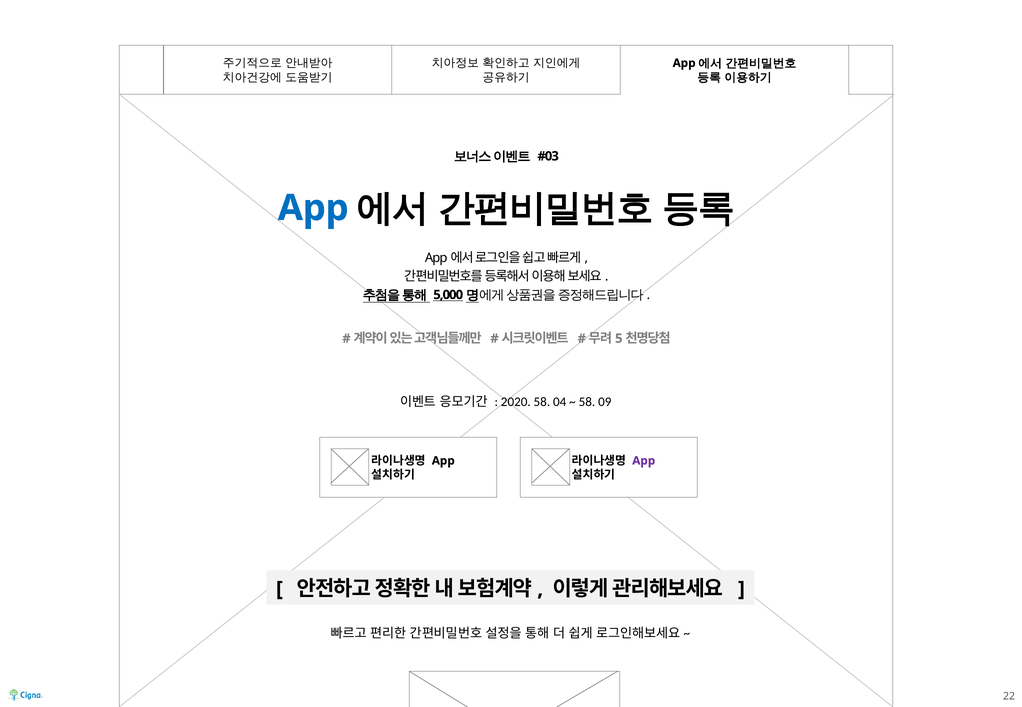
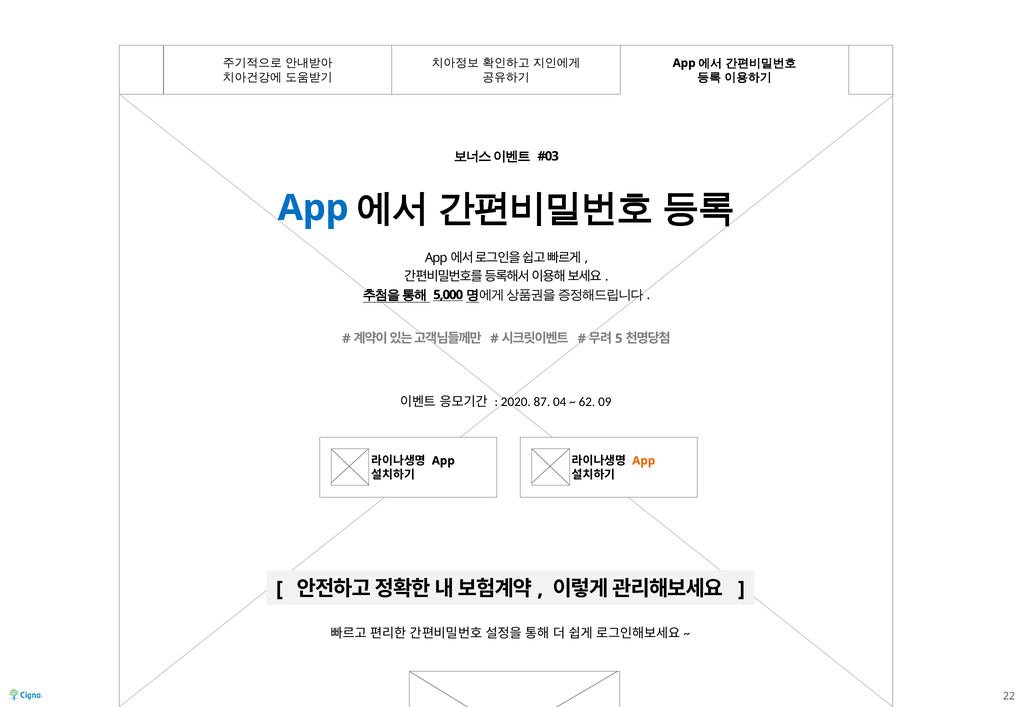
2020 58: 58 -> 87 (542, 402)
58: 58 -> 62 (587, 402)
App colour: purple -> orange (644, 461)
